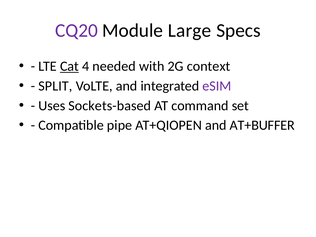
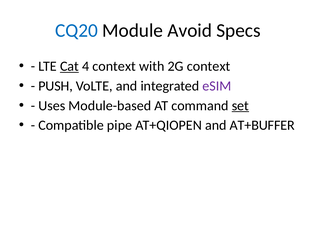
CQ20 colour: purple -> blue (76, 31)
Large: Large -> Avoid (190, 31)
4 needed: needed -> context (114, 66)
SPLIT: SPLIT -> PUSH (56, 86)
Sockets-based: Sockets-based -> Module-based (110, 106)
set underline: none -> present (240, 106)
